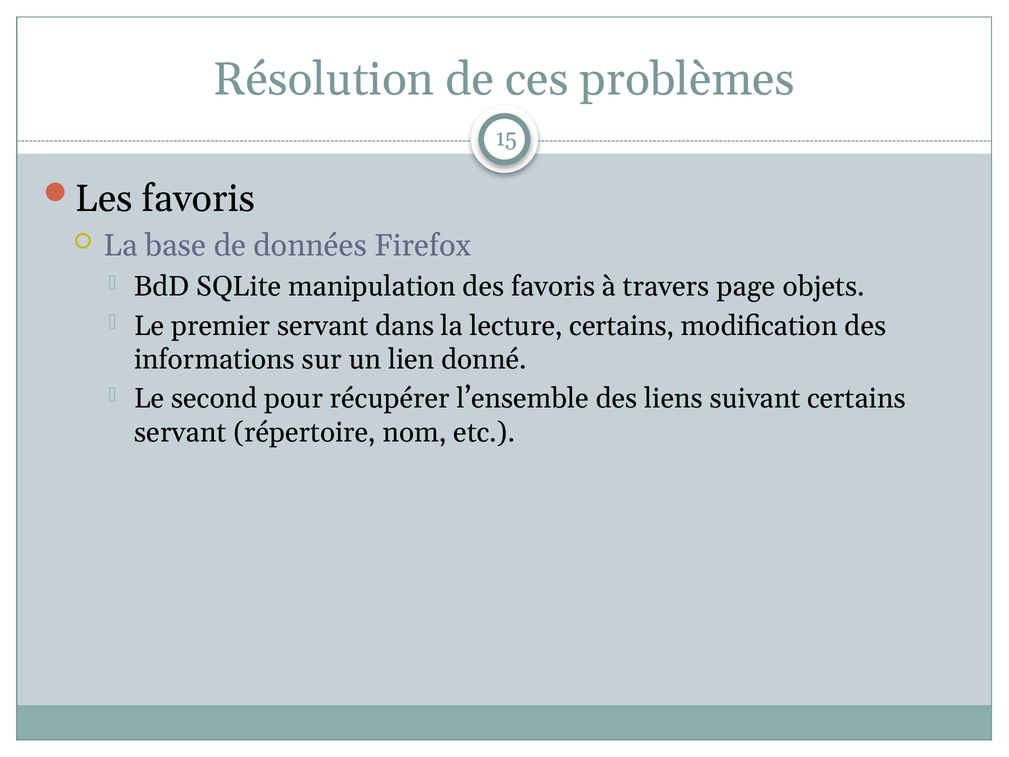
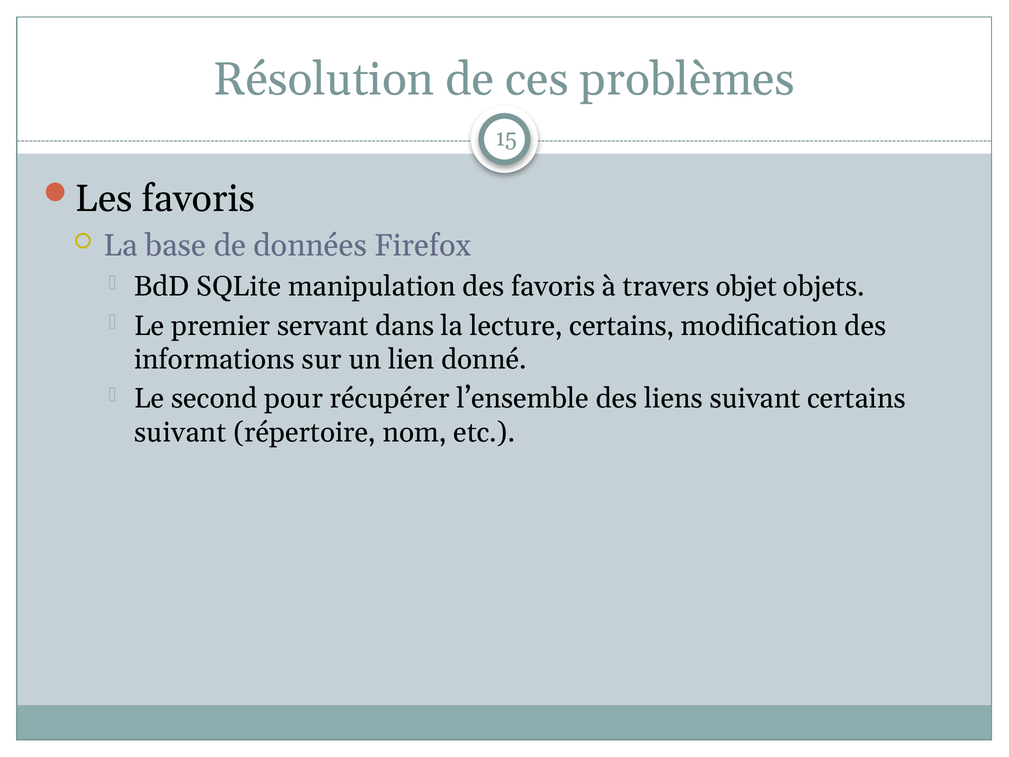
page: page -> objet (746, 286)
servant: servant -> suivant (180, 432)
